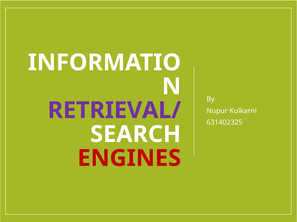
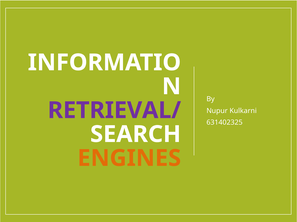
ENGINES colour: red -> orange (129, 159)
